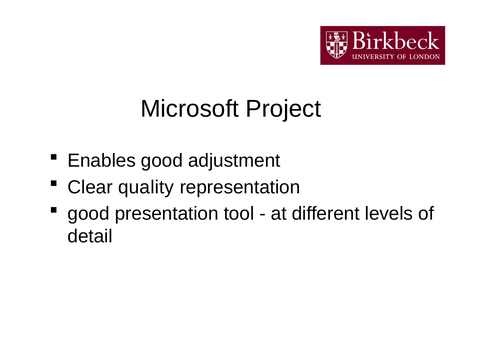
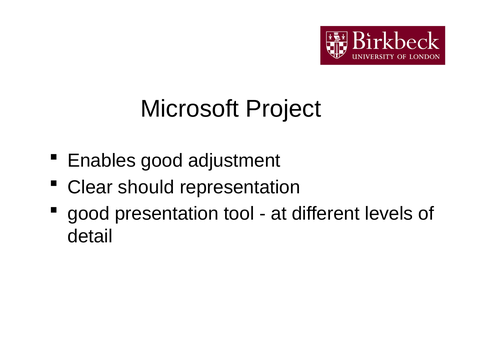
quality: quality -> should (146, 187)
